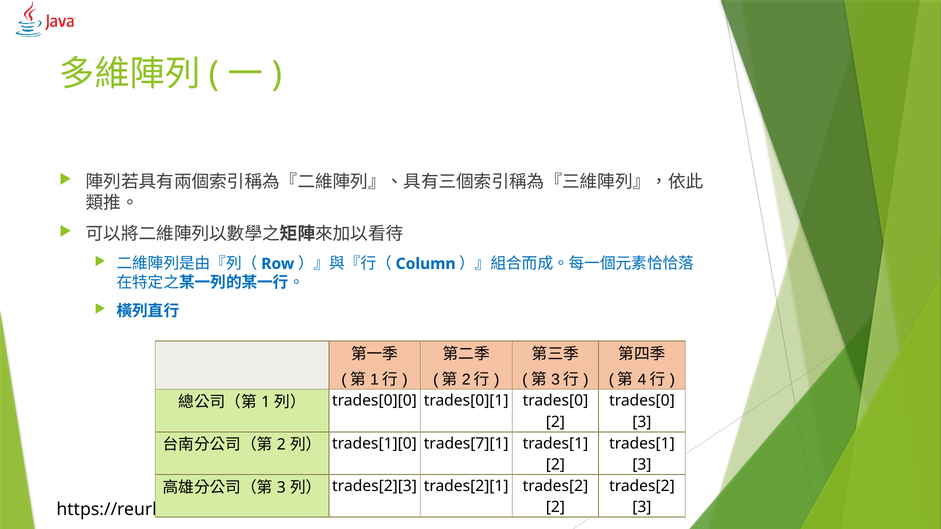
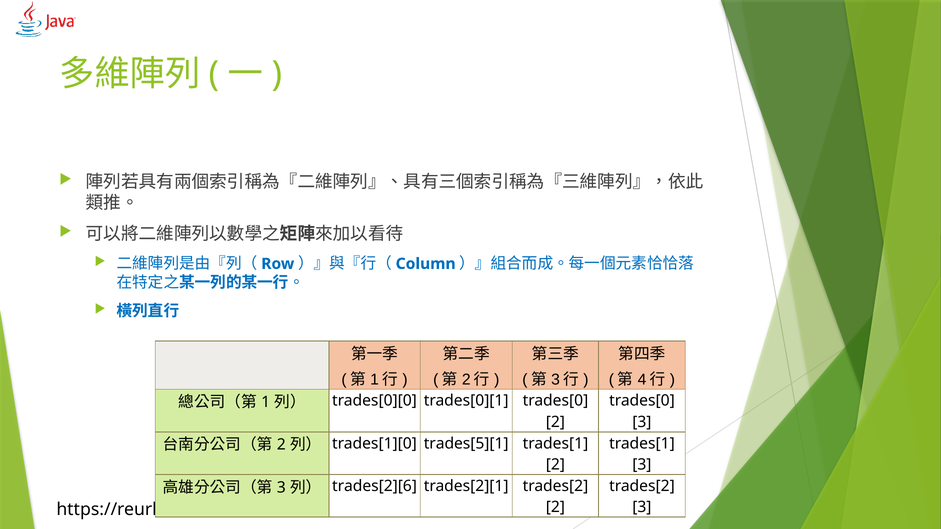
trades[7][1: trades[7][1 -> trades[5][1 (466, 444)
trades[2][3: trades[2][3 -> trades[2][6 (375, 486)
